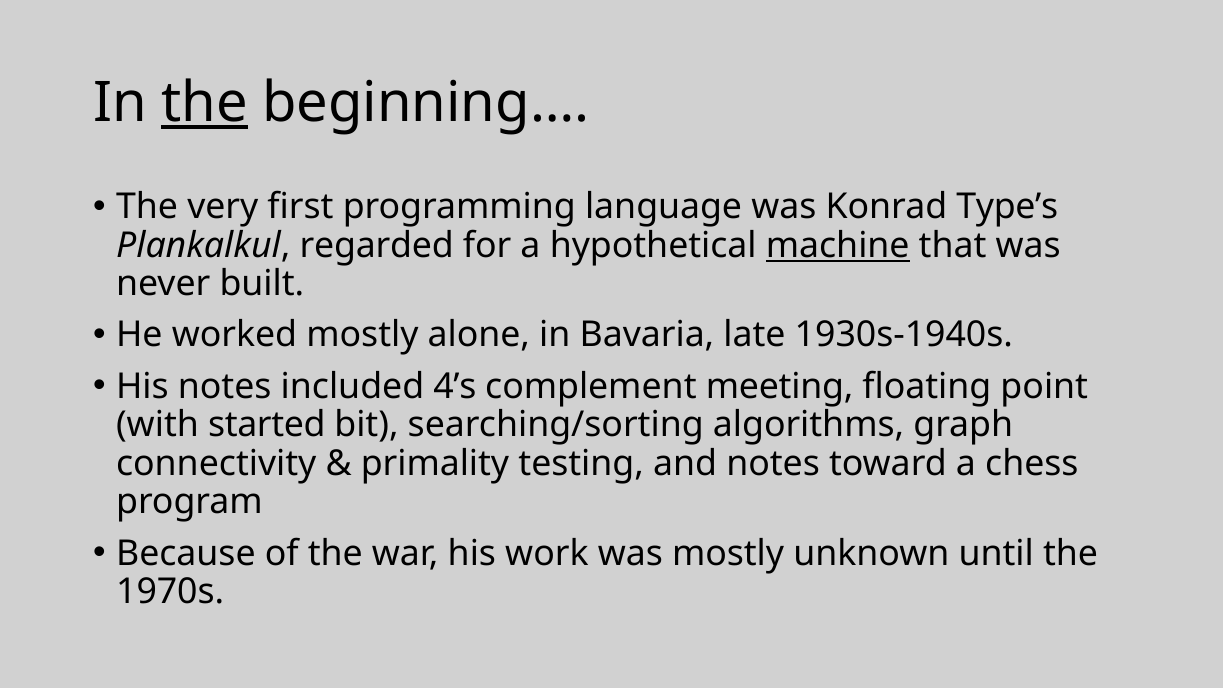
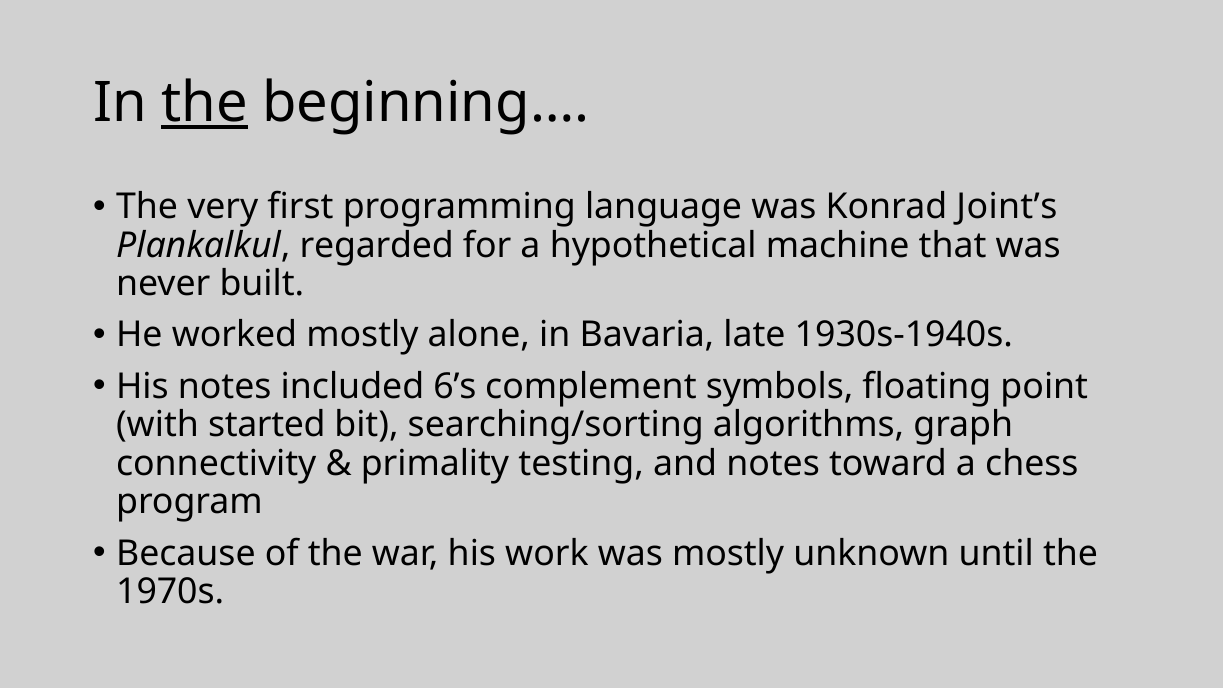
Type’s: Type’s -> Joint’s (1007, 207)
machine underline: present -> none (838, 245)
4’s: 4’s -> 6’s (455, 386)
meeting: meeting -> symbols (780, 386)
